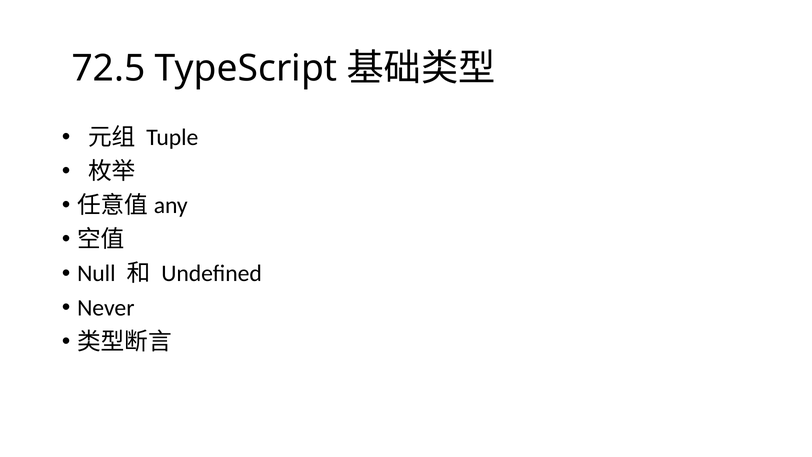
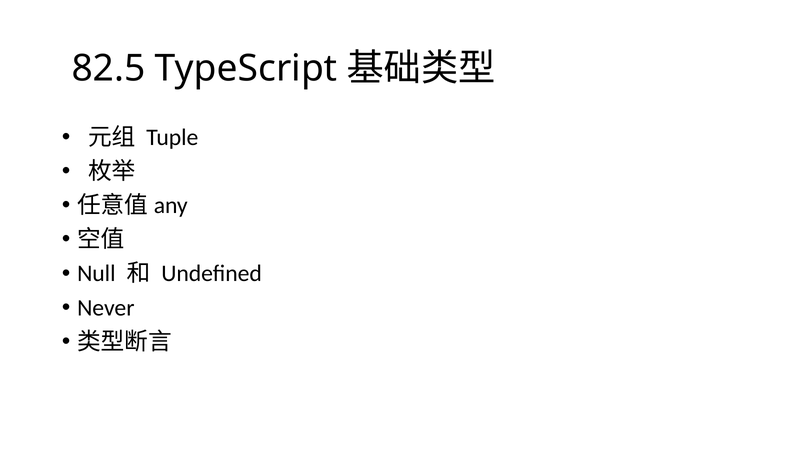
72.5: 72.5 -> 82.5 (108, 68)
